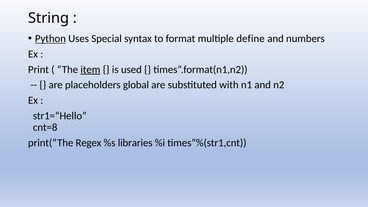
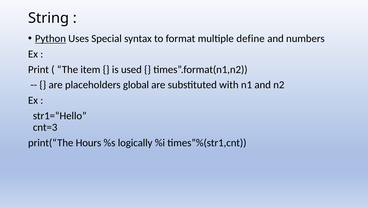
item underline: present -> none (90, 69)
cnt=8: cnt=8 -> cnt=3 (45, 127)
Regex: Regex -> Hours (88, 143)
libraries: libraries -> logically (135, 143)
